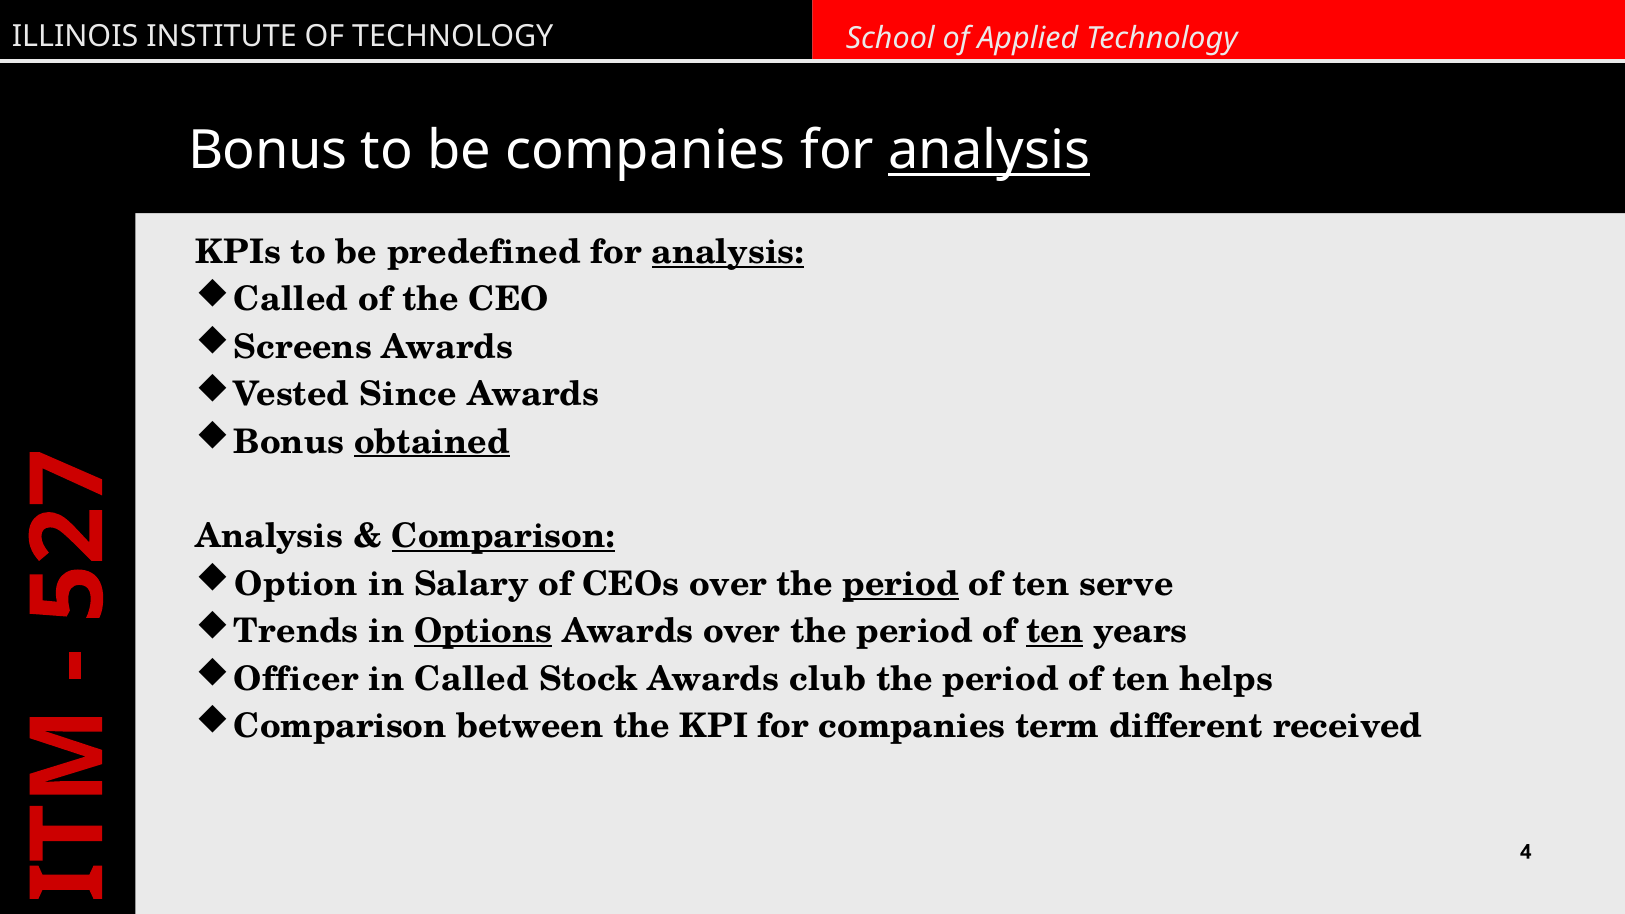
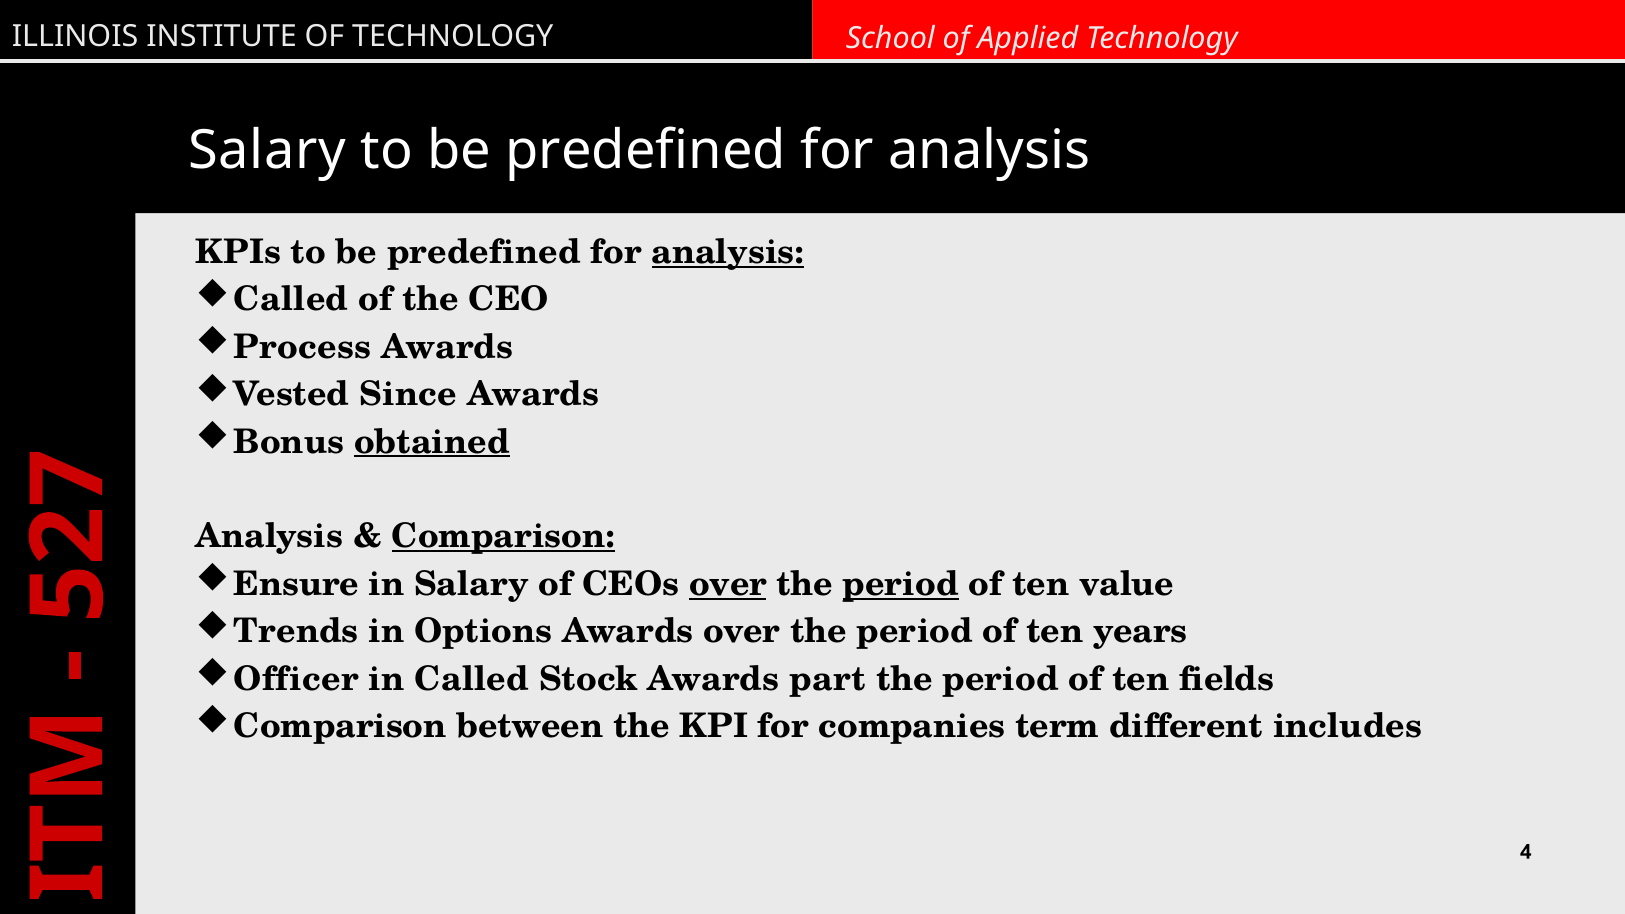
Bonus: Bonus -> Salary (267, 151)
companies: companies -> predefined (646, 151)
analysis underline: present -> none (989, 151)
Screens: Screens -> Process (303, 347)
Option: Option -> Ensure (297, 584)
over underline: none -> present (728, 584)
serve: serve -> value (1127, 584)
Options underline: present -> none (483, 631)
ten underline: present -> none (1055, 631)
club: club -> part (828, 679)
helps: helps -> fields (1227, 679)
received: received -> includes (1348, 726)
